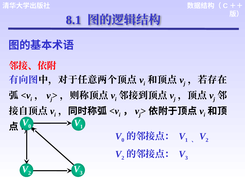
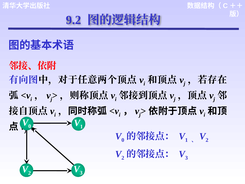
8.1: 8.1 -> 9.2 (74, 20)
